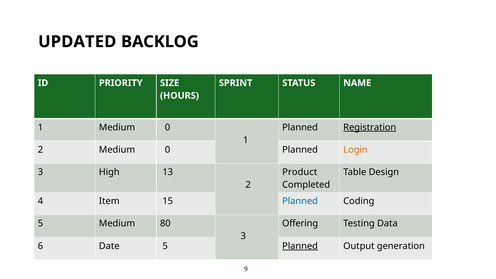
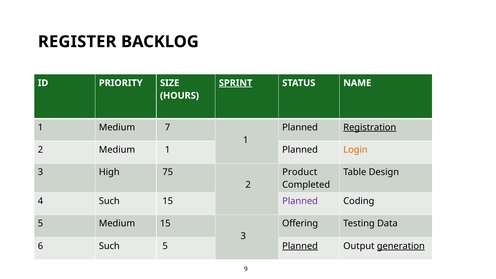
UPDATED: UPDATED -> REGISTER (77, 42)
SPRINT underline: none -> present (236, 83)
1 Medium 0: 0 -> 7 (168, 127)
2 Medium 0: 0 -> 1 (168, 150)
13: 13 -> 75 (168, 172)
4 Item: Item -> Such (109, 201)
Planned colour: blue -> purple (300, 201)
Medium 80: 80 -> 15 (165, 224)
6 Date: Date -> Such (109, 246)
generation underline: none -> present (401, 246)
